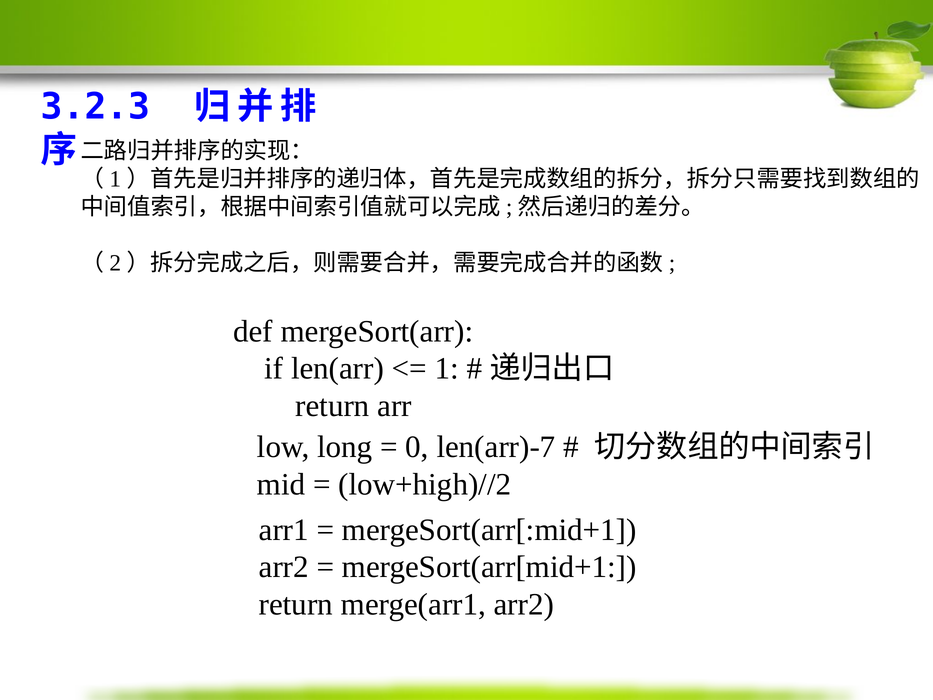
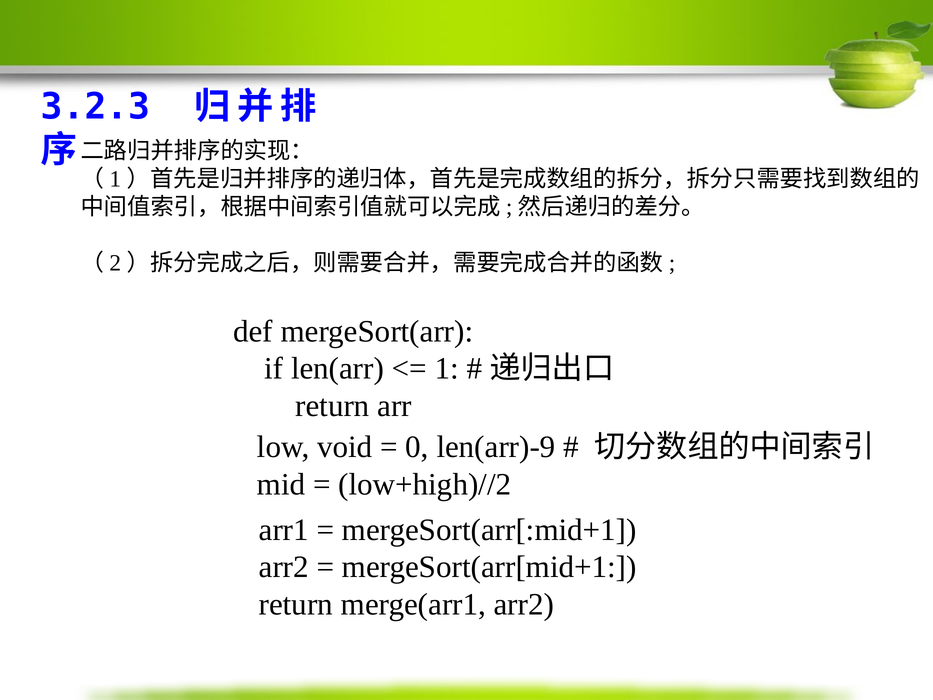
long: long -> void (345, 447)
len(arr)-7: len(arr)-7 -> len(arr)-9 (496, 447)
